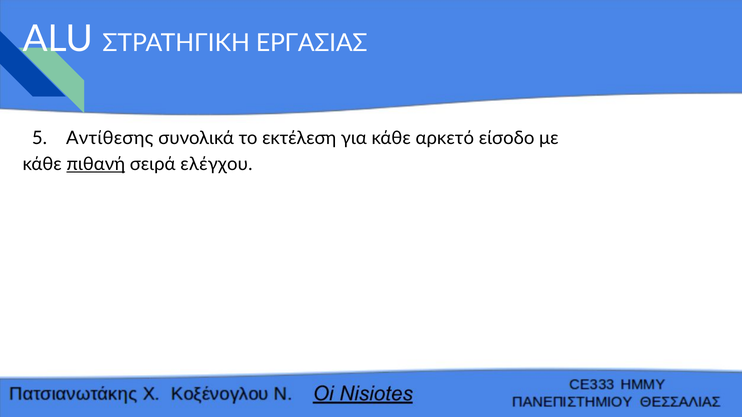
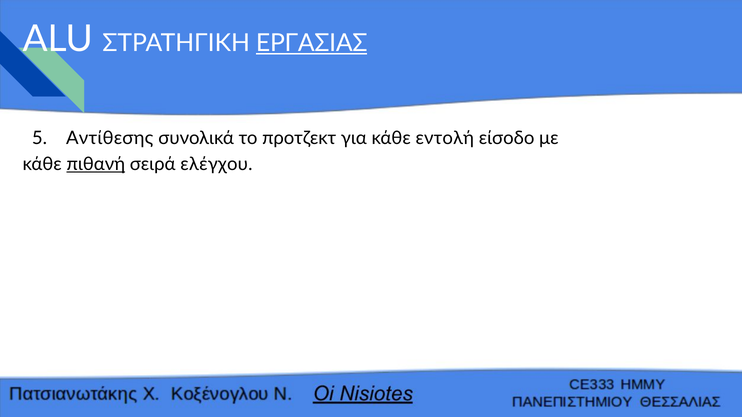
ΕΡΓΑΣΙΑΣ underline: none -> present (312, 43)
εκτέλεση: εκτέλεση -> προτζεκτ (299, 138)
αρκετό: αρκετό -> εντολή (445, 138)
